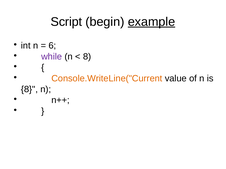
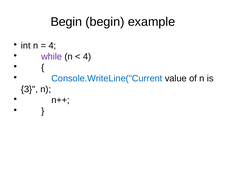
Script: Script -> Begin (66, 22)
example underline: present -> none (152, 22)
6: 6 -> 4 (52, 46)
8: 8 -> 4 (87, 57)
Console.WriteLine("Current colour: orange -> blue (107, 79)
8: 8 -> 3 (29, 90)
